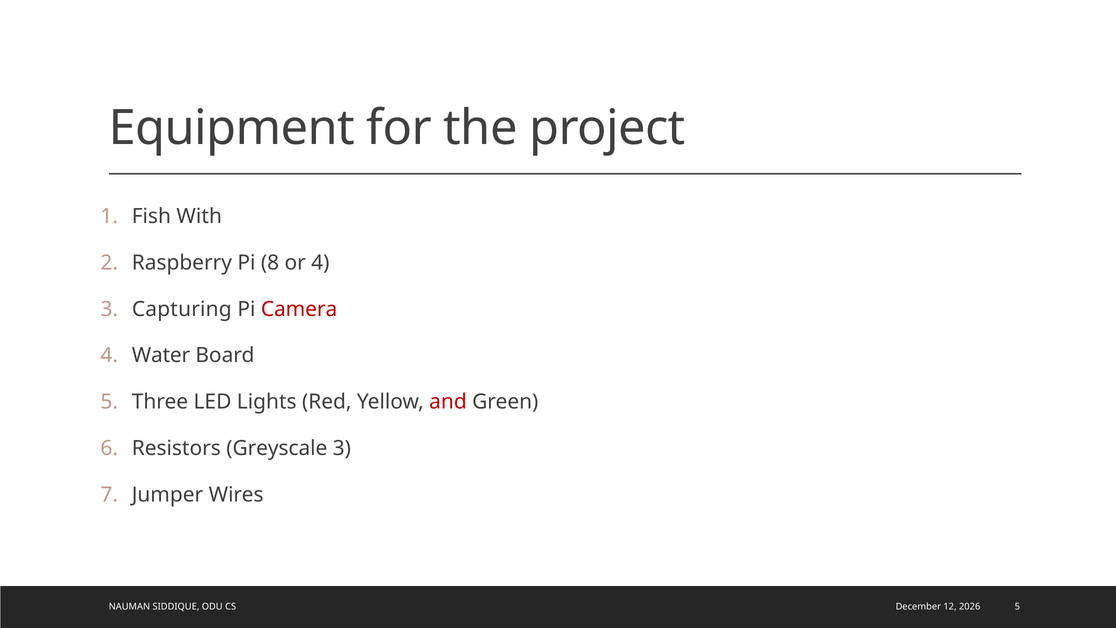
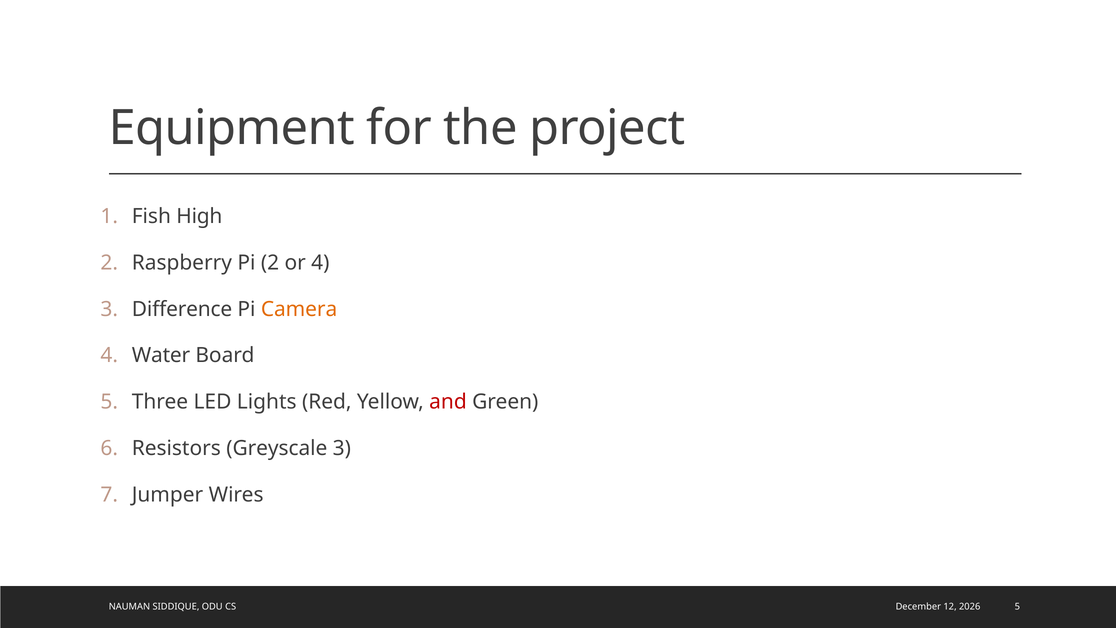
With: With -> High (199, 216)
Pi 8: 8 -> 2 (270, 263)
Capturing: Capturing -> Difference (182, 309)
Camera colour: red -> orange (299, 309)
